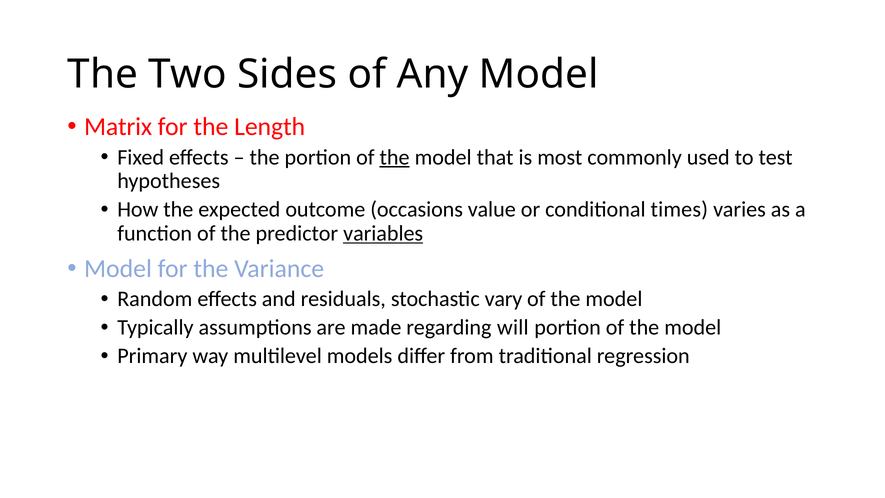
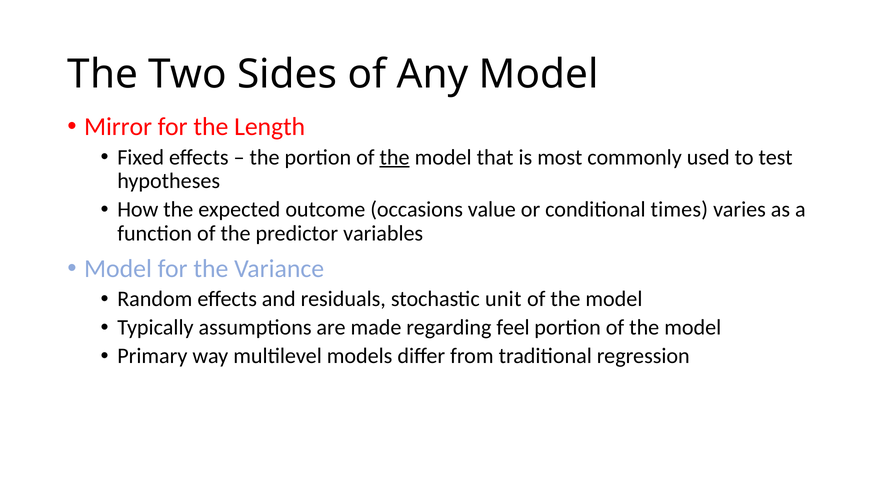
Matrix: Matrix -> Mirror (118, 127)
variables underline: present -> none (383, 233)
vary: vary -> unit (503, 299)
will: will -> feel (513, 328)
